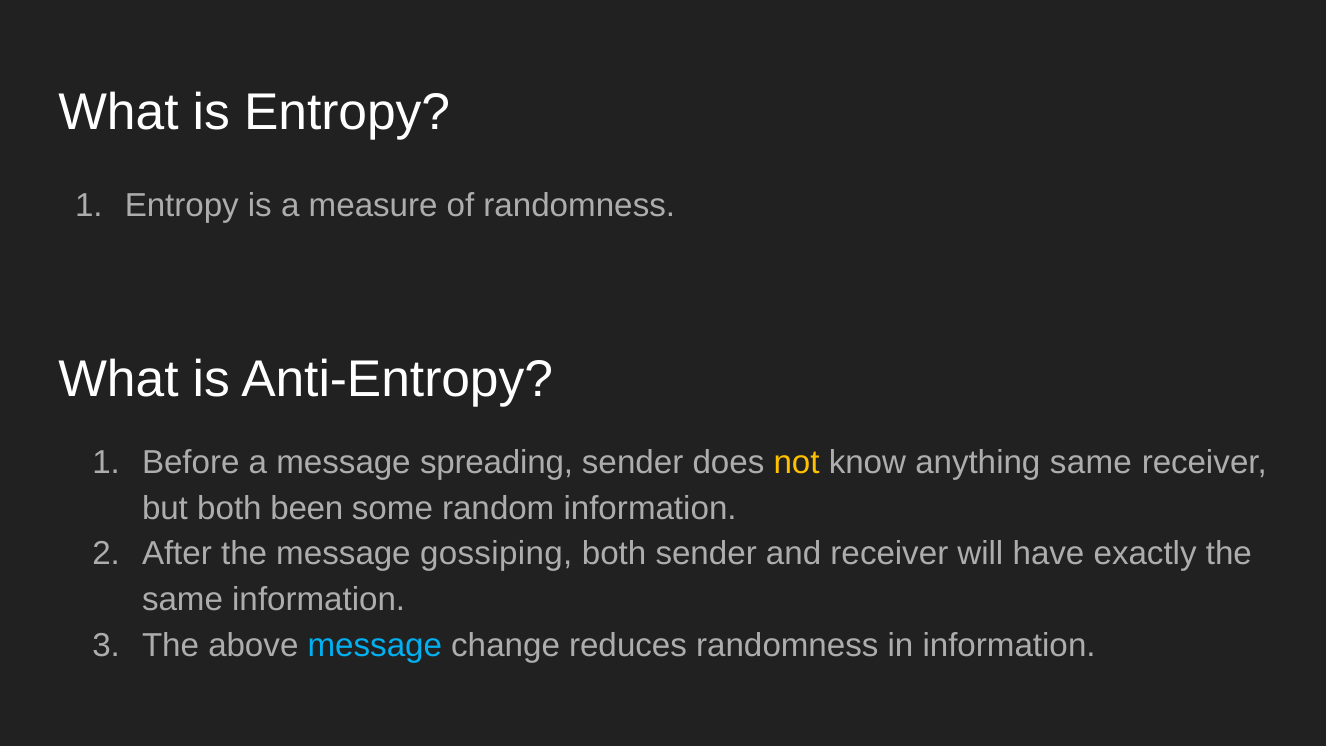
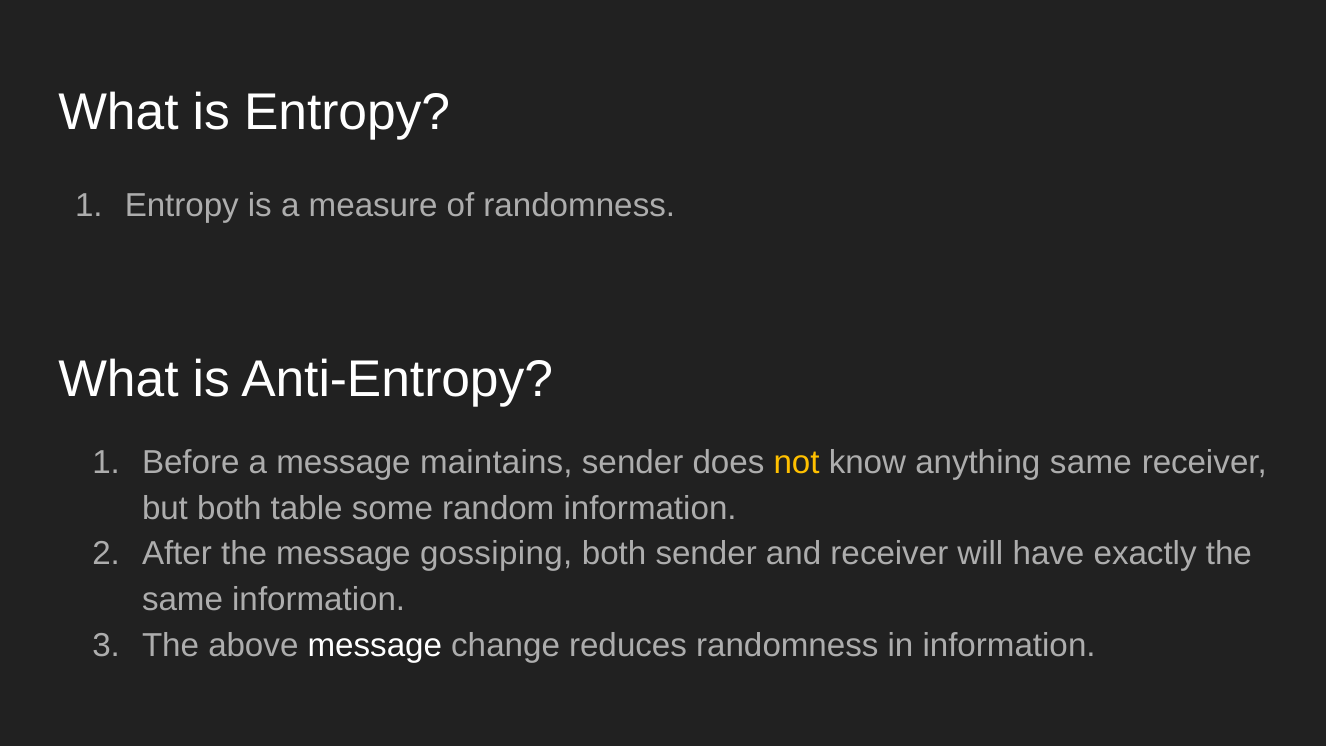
spreading: spreading -> maintains (496, 462)
been: been -> table (307, 508)
message colour: light blue -> white (375, 645)
